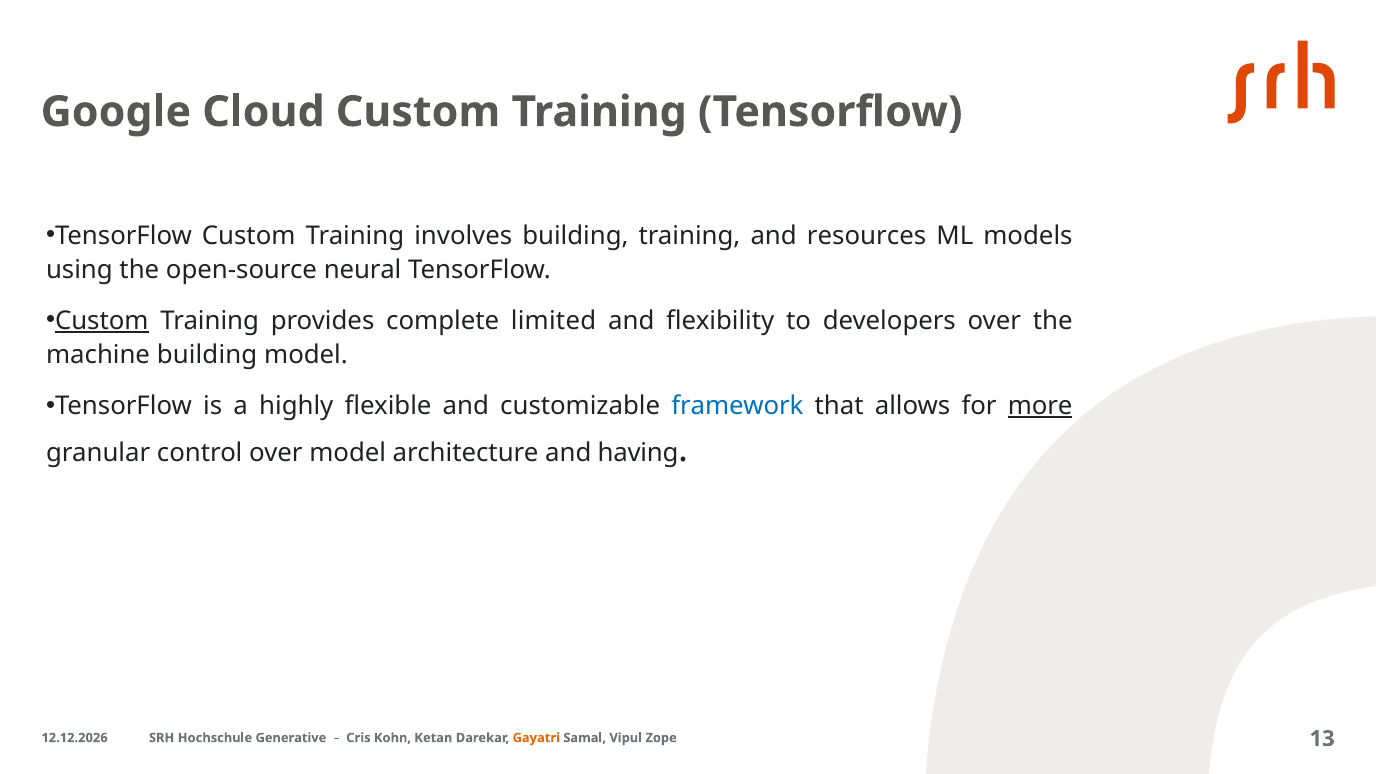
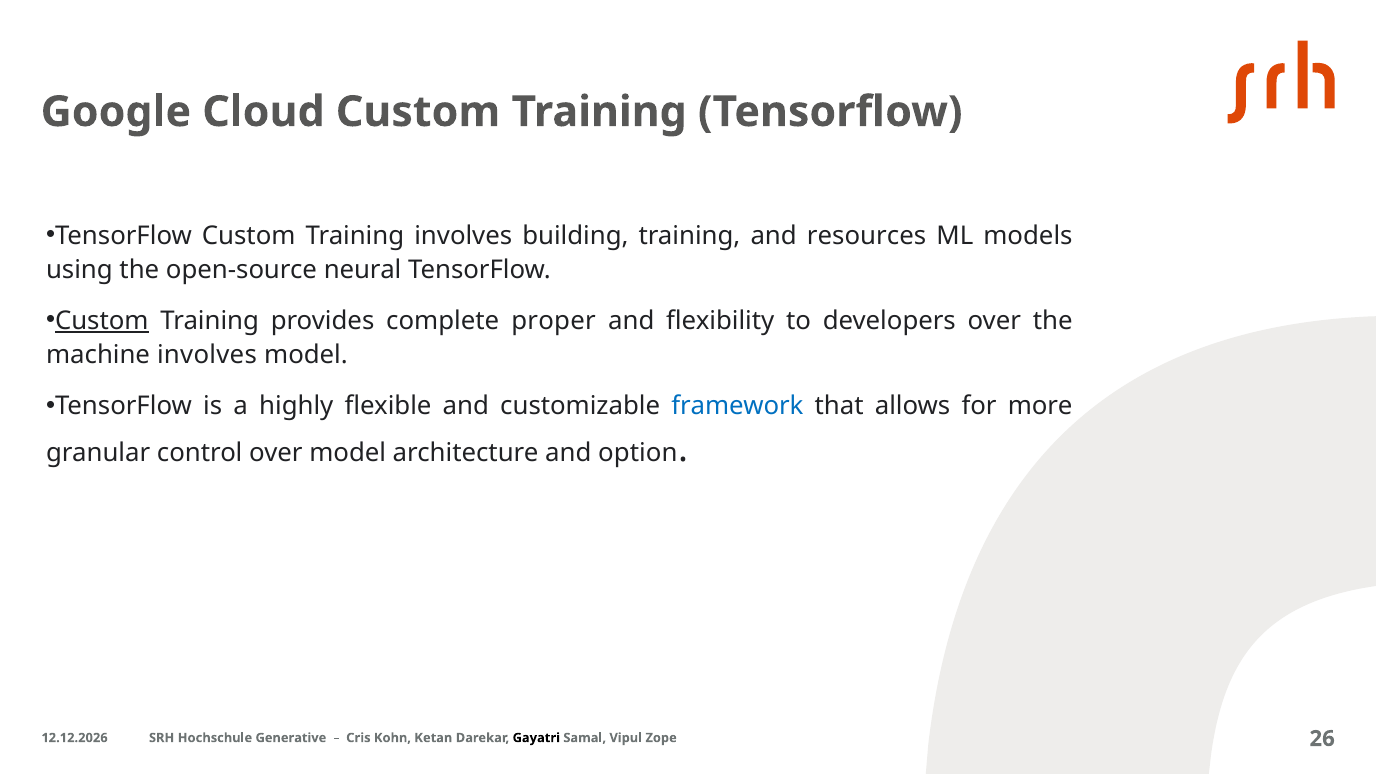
limited: limited -> proper (554, 321)
machine building: building -> involves (207, 355)
more underline: present -> none (1040, 406)
having: having -> option (638, 453)
Gayatri colour: orange -> black (536, 738)
13: 13 -> 26 (1322, 739)
